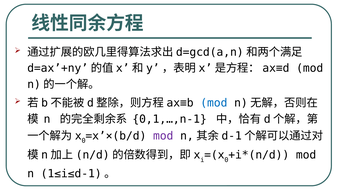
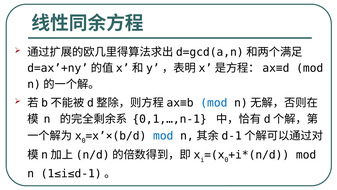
mod colour: purple -> blue (163, 136)
